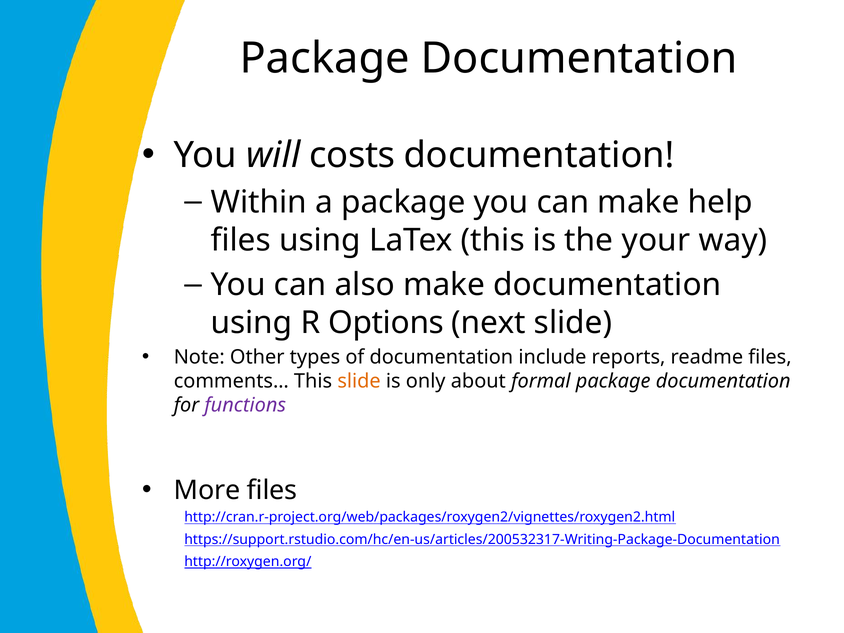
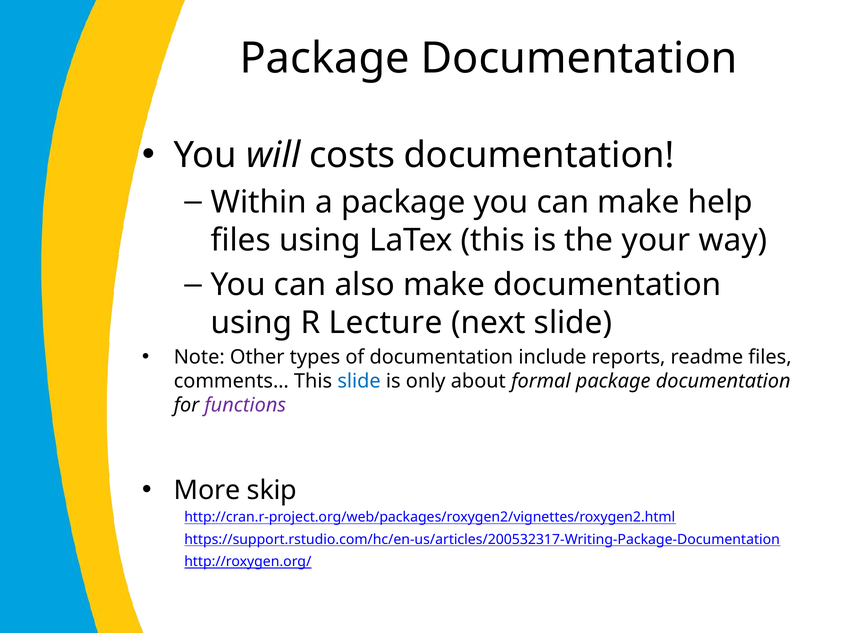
Options: Options -> Lecture (386, 323)
slide colour: orange -> blue (359, 381)
More files: files -> skip (272, 490)
